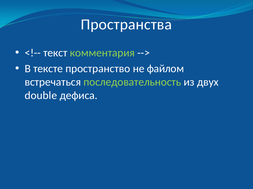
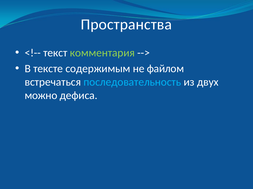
пространство: пространство -> содержимым (98, 69)
последовательность colour: light green -> light blue (132, 82)
double: double -> можно (41, 96)
